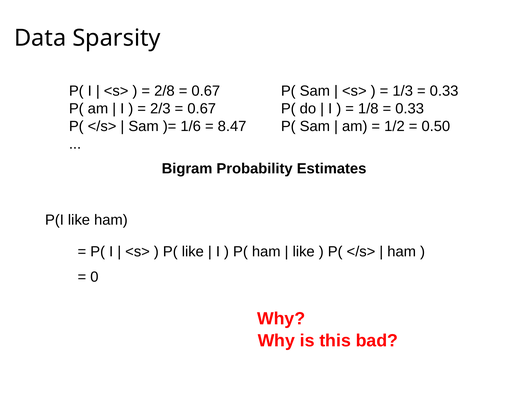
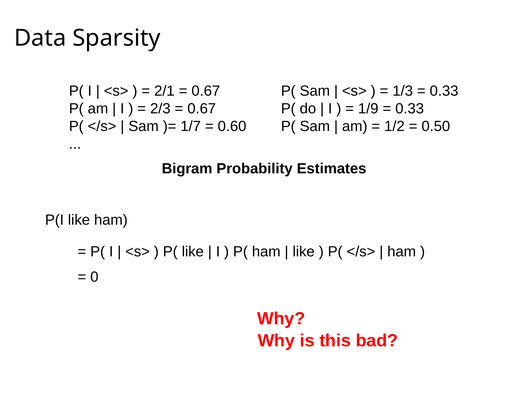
2/8: 2/8 -> 2/1 (164, 91)
1/8: 1/8 -> 1/9 (368, 109)
1/6: 1/6 -> 1/7 (191, 126)
8.47: 8.47 -> 0.60 (232, 126)
